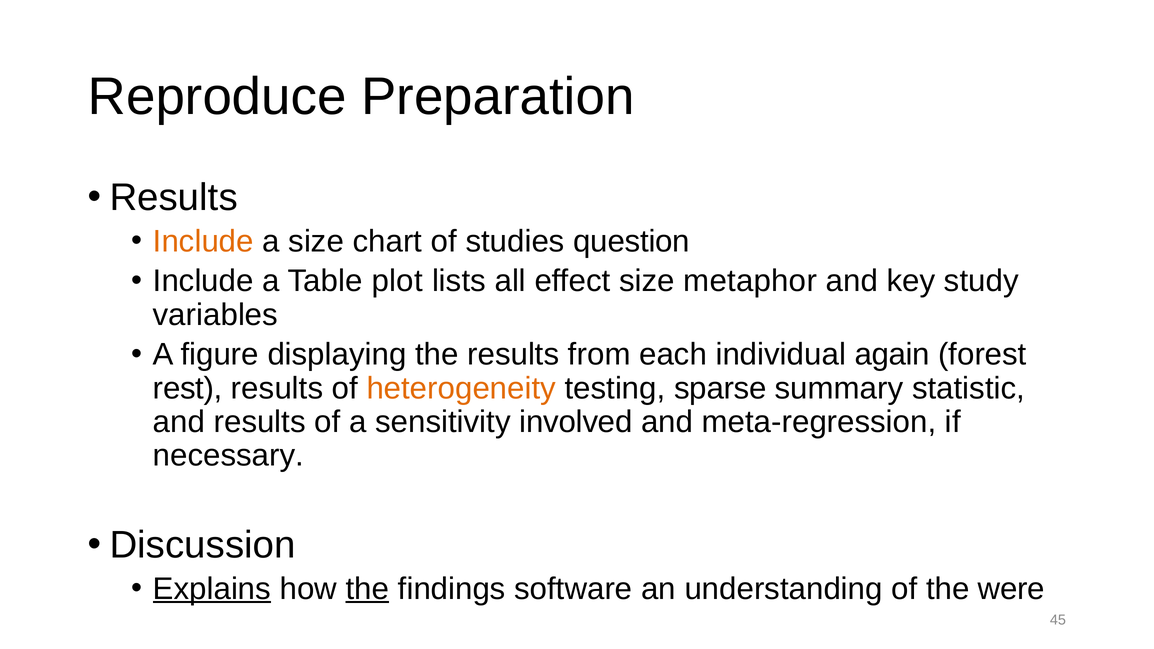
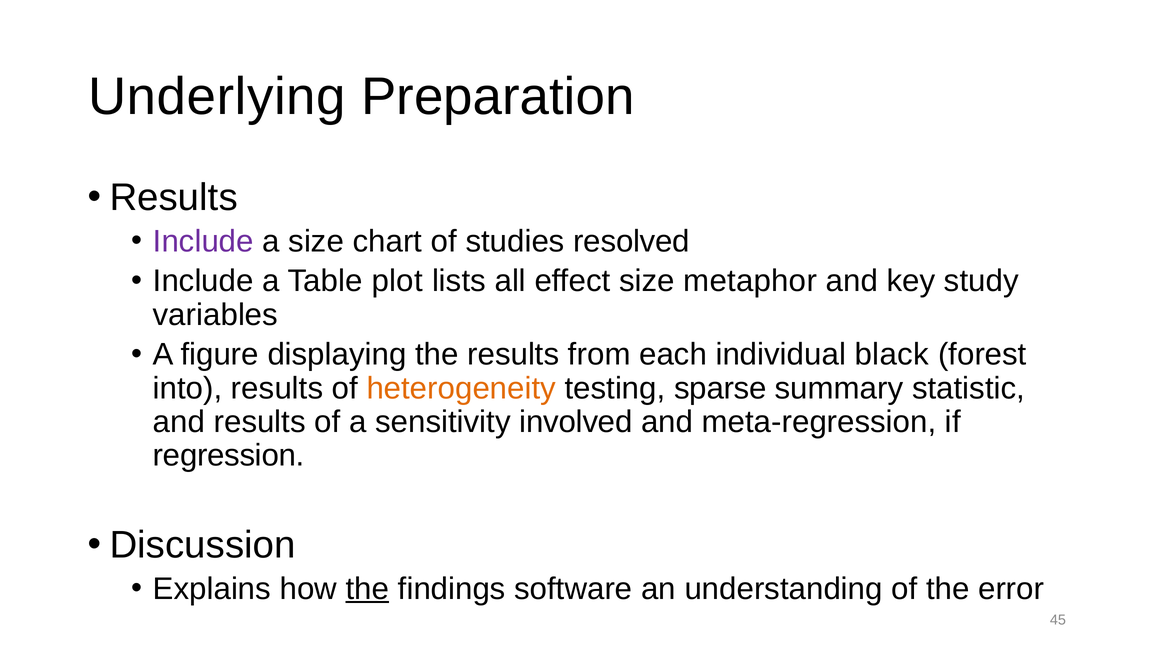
Reproduce: Reproduce -> Underlying (217, 97)
Include colour: orange -> purple (203, 241)
question: question -> resolved (632, 241)
again: again -> black (892, 355)
rest: rest -> into (188, 388)
necessary: necessary -> regression (229, 456)
Explains underline: present -> none (212, 589)
were: were -> error (1011, 589)
